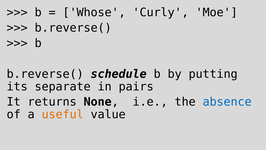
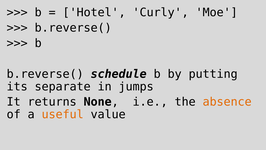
Whose: Whose -> Hotel (94, 12)
pairs: pairs -> jumps (136, 86)
absence colour: blue -> orange (227, 102)
